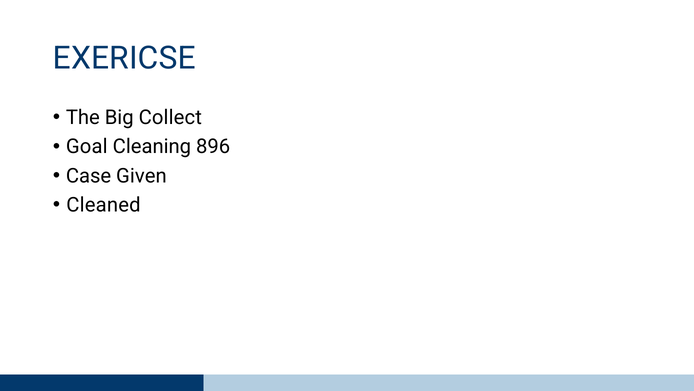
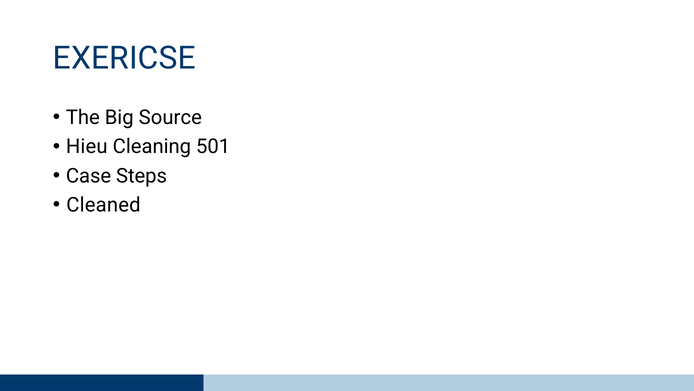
Collect: Collect -> Source (170, 117)
Goal: Goal -> Hieu (87, 146)
896: 896 -> 501 (213, 146)
Given: Given -> Steps (142, 176)
